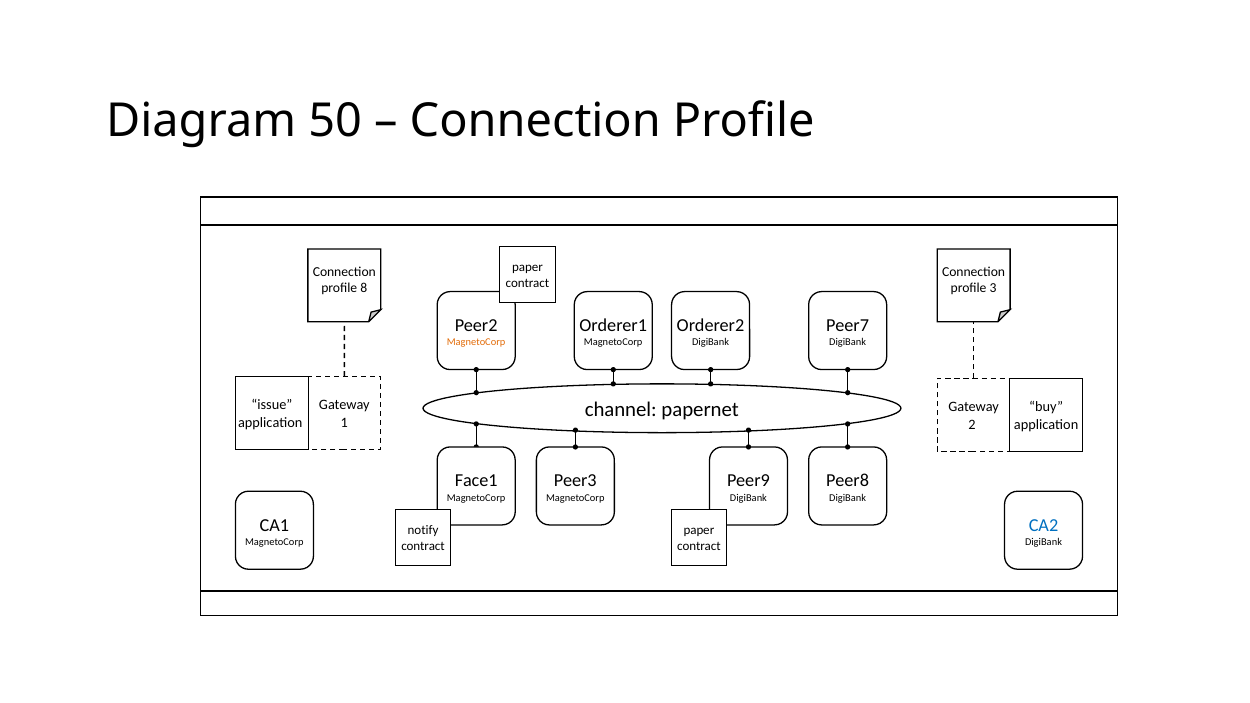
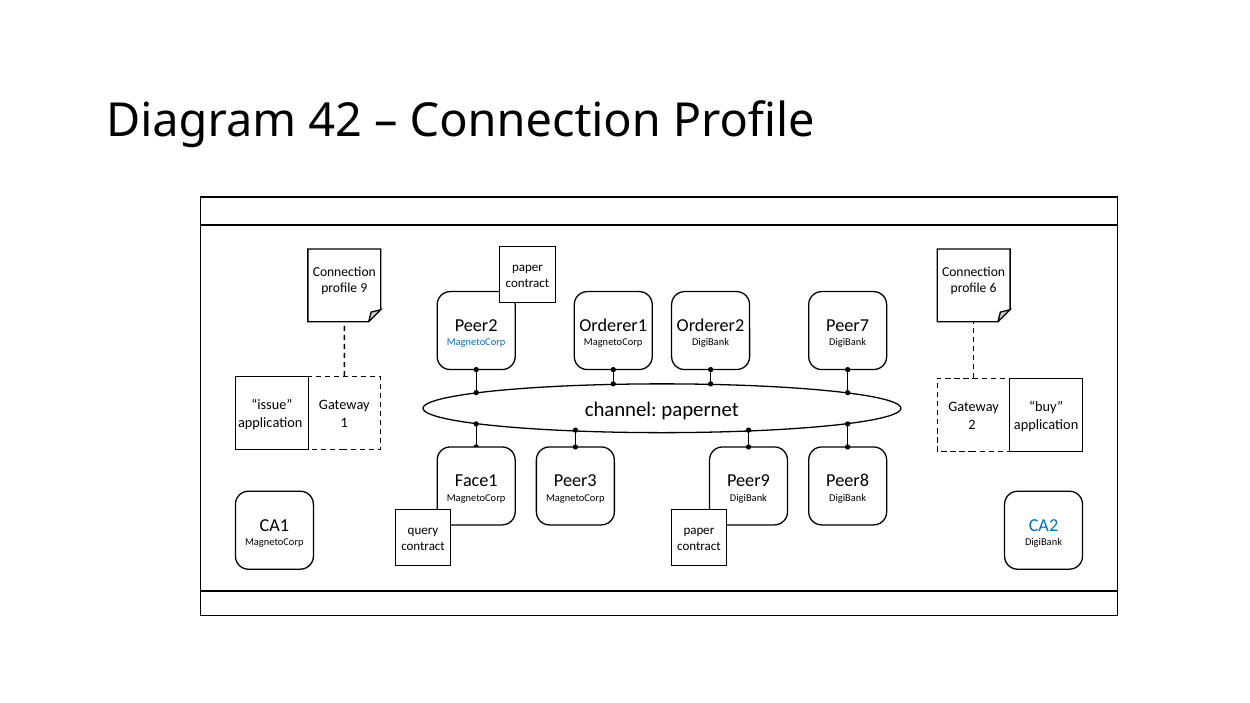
50: 50 -> 42 (335, 121)
8: 8 -> 9 (364, 288)
3: 3 -> 6 (993, 288)
MagnetoCorp colour: orange -> blue (476, 342)
notify: notify -> query (423, 531)
